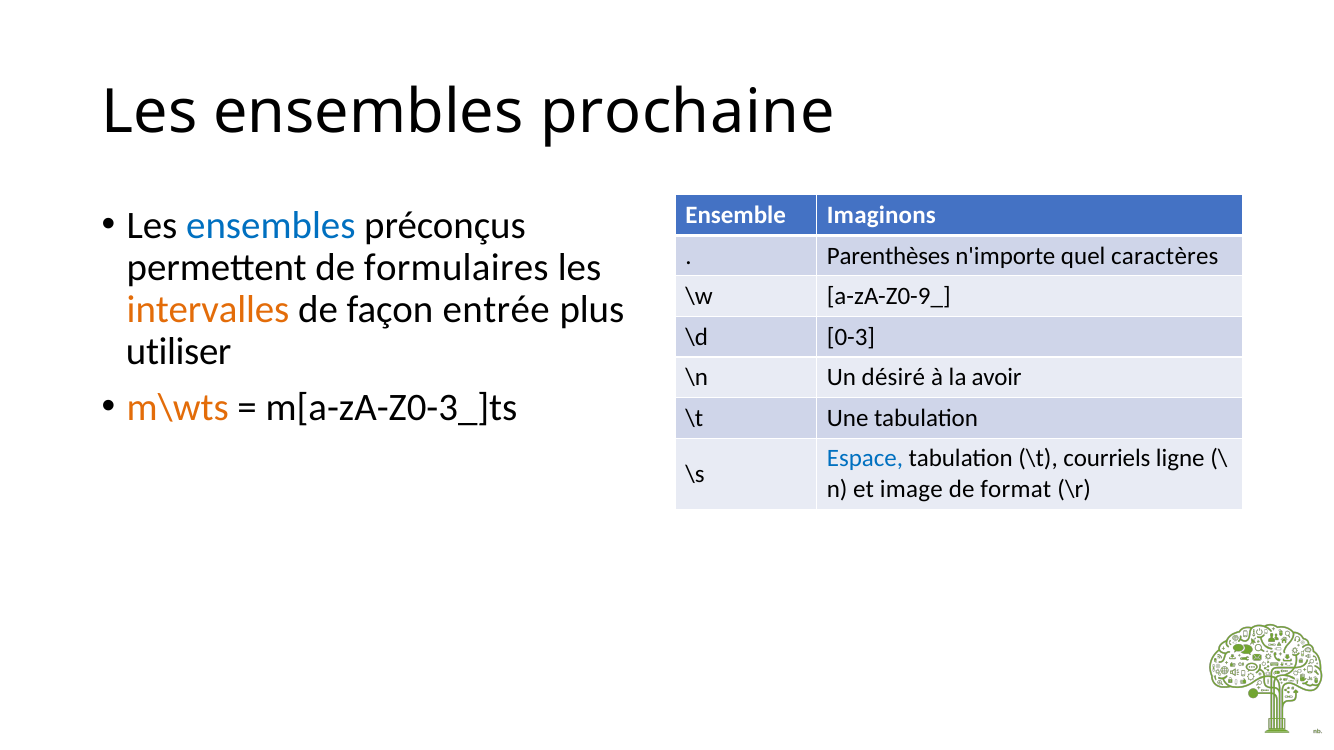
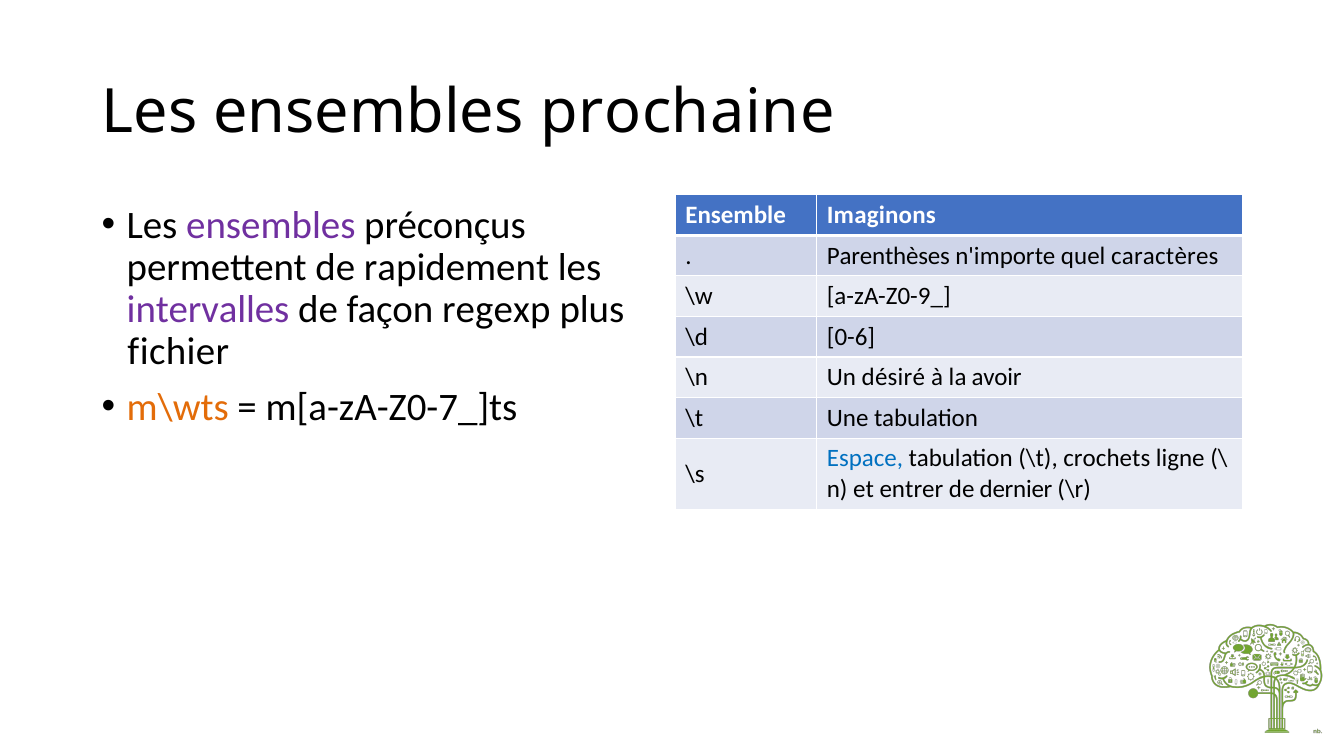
ensembles colour: blue -> purple (271, 226)
formulaires: formulaires -> rapidement (456, 268)
intervalles colour: orange -> purple (208, 310)
entrée: entrée -> regexp (496, 310)
0-3: 0-3 -> 0-6 (851, 337)
utiliser: utiliser -> fichier (178, 352)
m[a-zA-Z0-3_]ts: m[a-zA-Z0-3_]ts -> m[a-zA-Z0-7_]ts (391, 408)
courriels: courriels -> crochets (1107, 459)
image: image -> entrer (911, 489)
format: format -> dernier (1016, 489)
